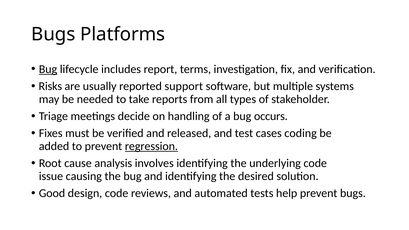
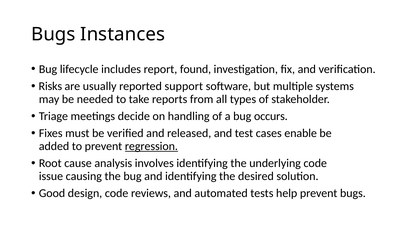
Platforms: Platforms -> Instances (123, 34)
Bug underline: present -> none (48, 69)
terms: terms -> found (196, 69)
coding: coding -> enable (301, 133)
